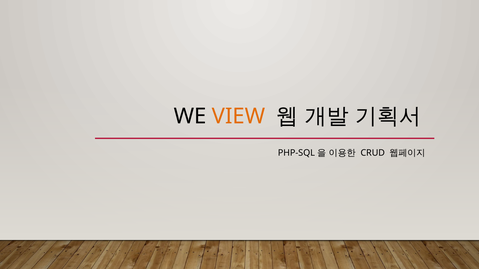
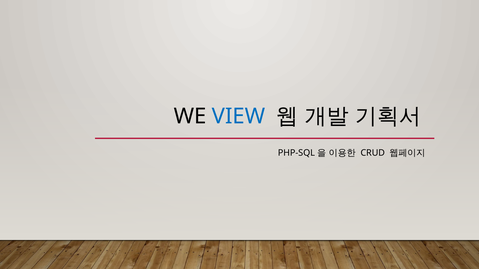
VIEW colour: orange -> blue (239, 117)
